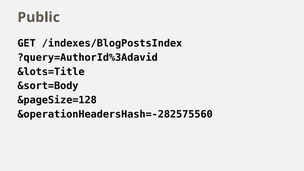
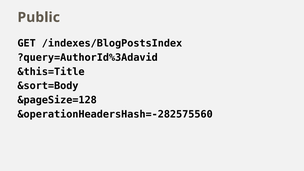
&lots=Title: &lots=Title -> &this=Title (51, 72)
